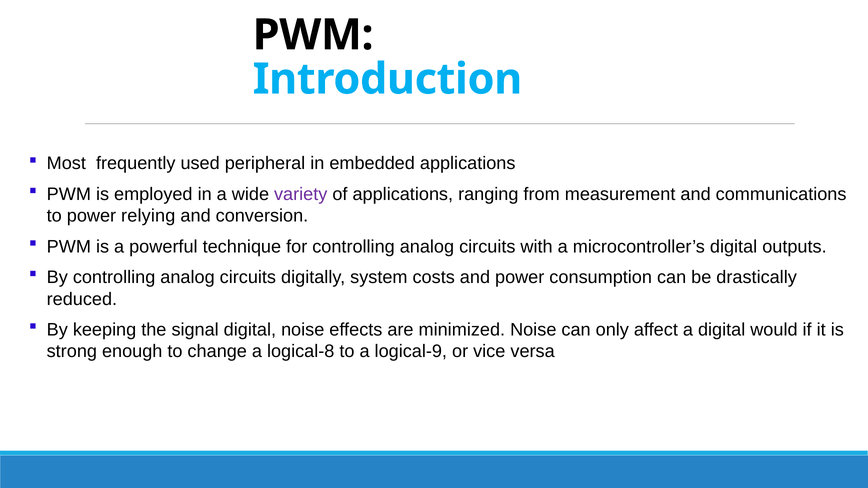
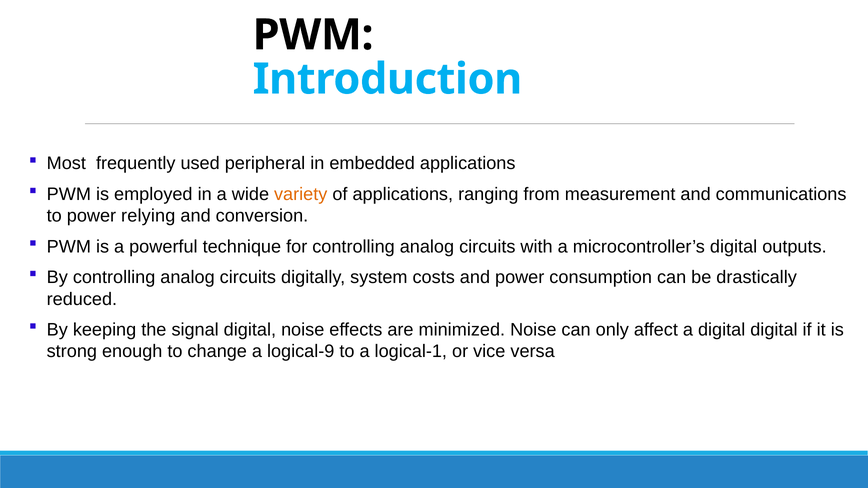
variety colour: purple -> orange (301, 194)
digital would: would -> digital (774, 330)
logical-8: logical-8 -> logical-9 (301, 352)
logical-9: logical-9 -> logical-1 (411, 352)
